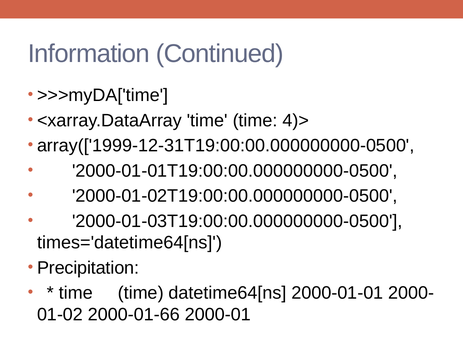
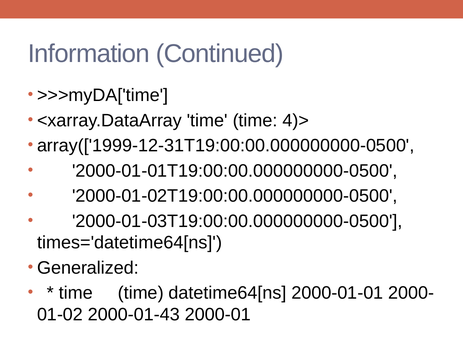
Precipitation: Precipitation -> Generalized (88, 268)
2000-01-66: 2000-01-66 -> 2000-01-43 (134, 315)
